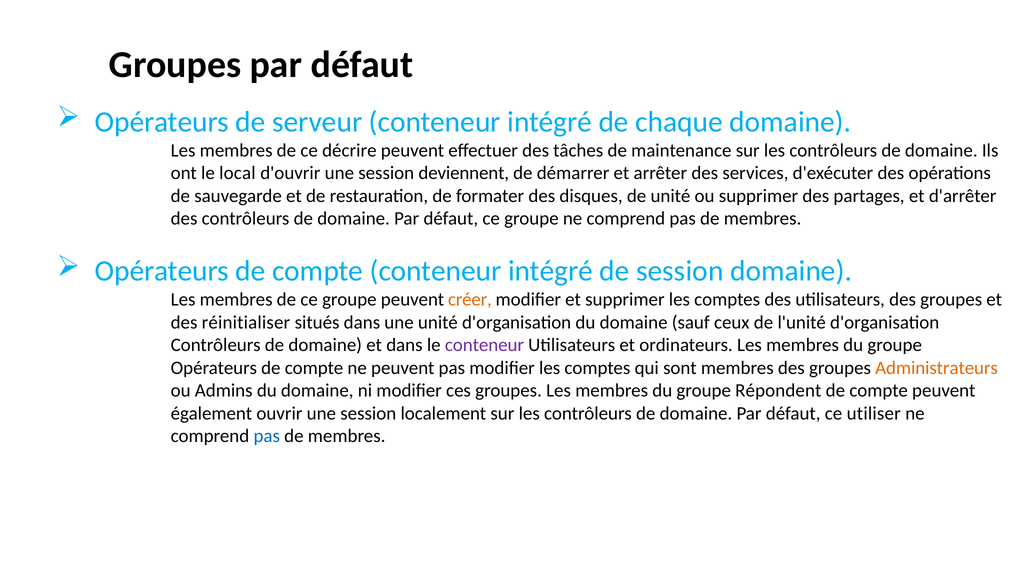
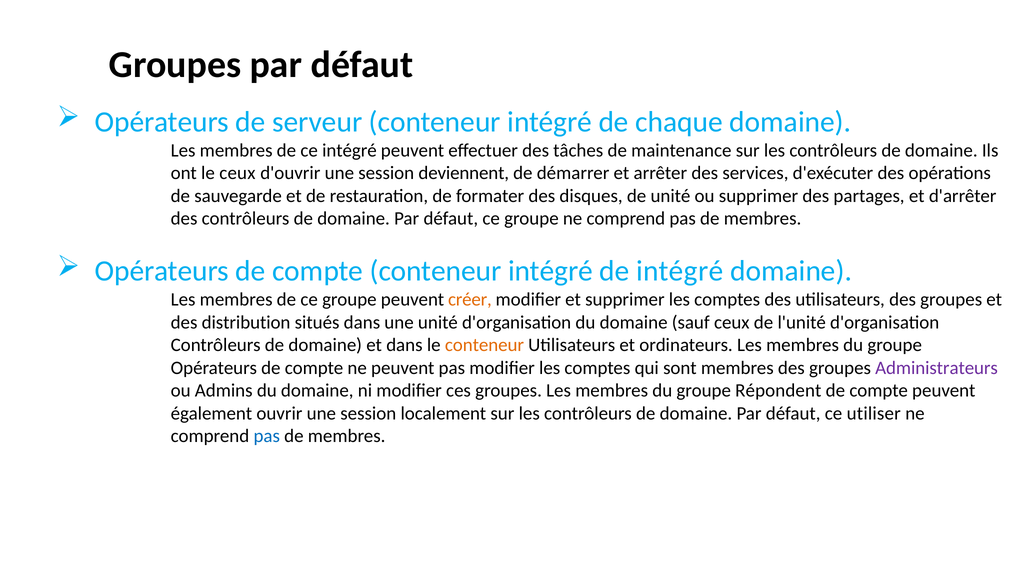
ce décrire: décrire -> intégré (349, 150)
le local: local -> ceux (237, 173)
de session: session -> intégré (680, 271)
réinitialiser: réinitialiser -> distribution (246, 322)
conteneur colour: purple -> orange (484, 345)
Administrateurs colour: orange -> purple (937, 368)
